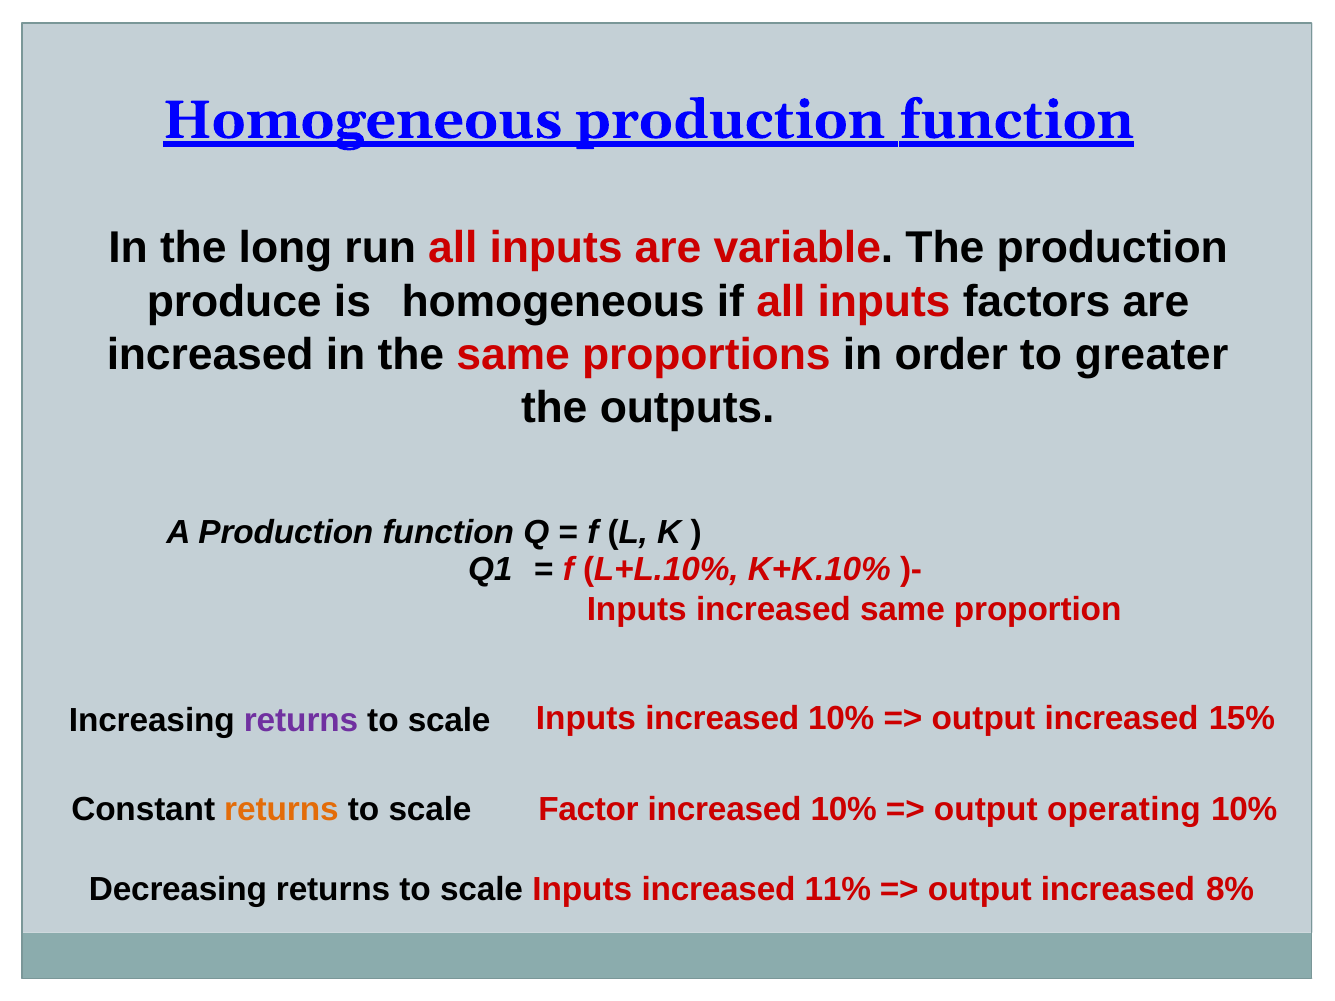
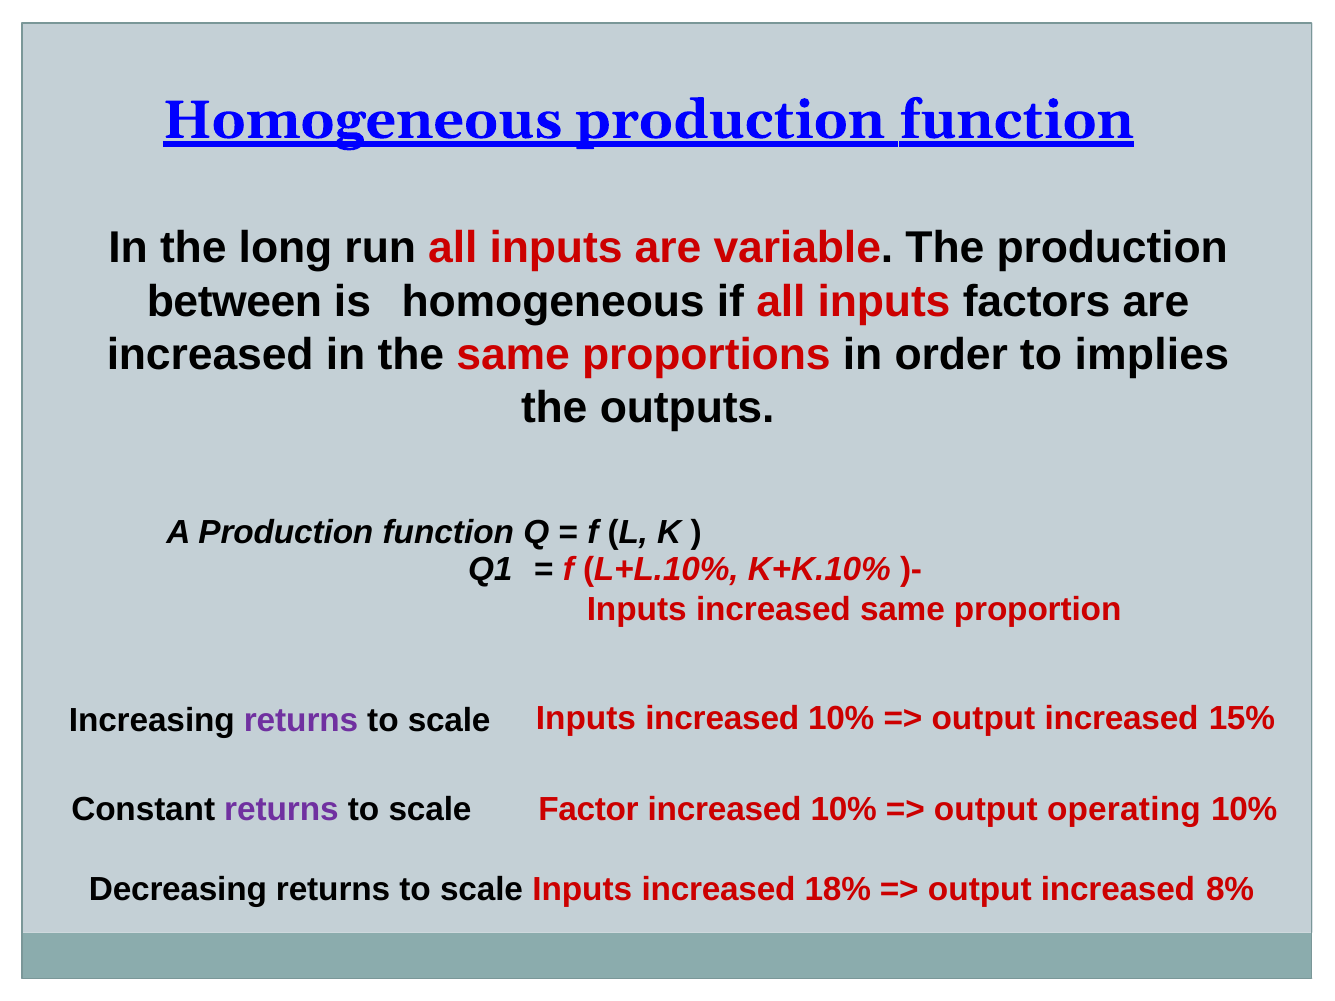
produce: produce -> between (234, 301)
greater: greater -> implies (1152, 355)
returns colour: orange -> purple (281, 810)
11%: 11% -> 18% (838, 889)
